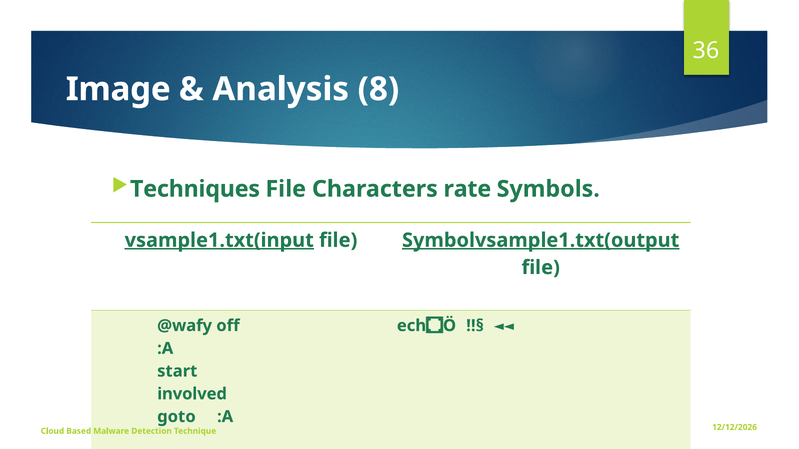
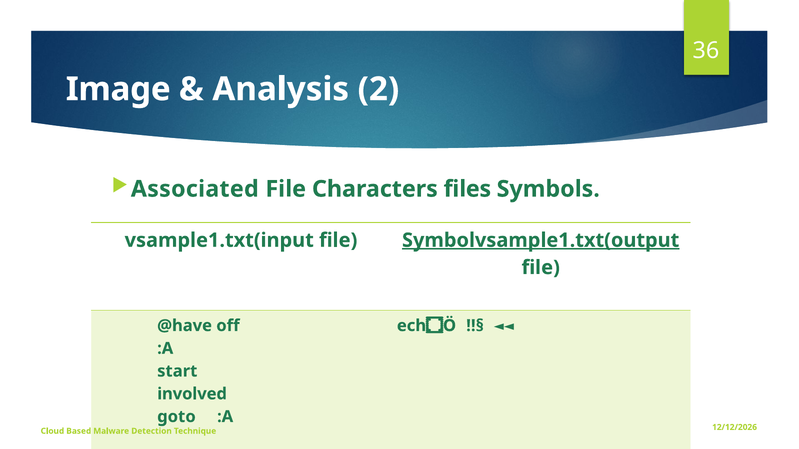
8: 8 -> 2 (378, 89)
Techniques: Techniques -> Associated (195, 189)
rate: rate -> files (467, 189)
vsample1.txt(input underline: present -> none (219, 240)
@wafy: @wafy -> @have (185, 326)
